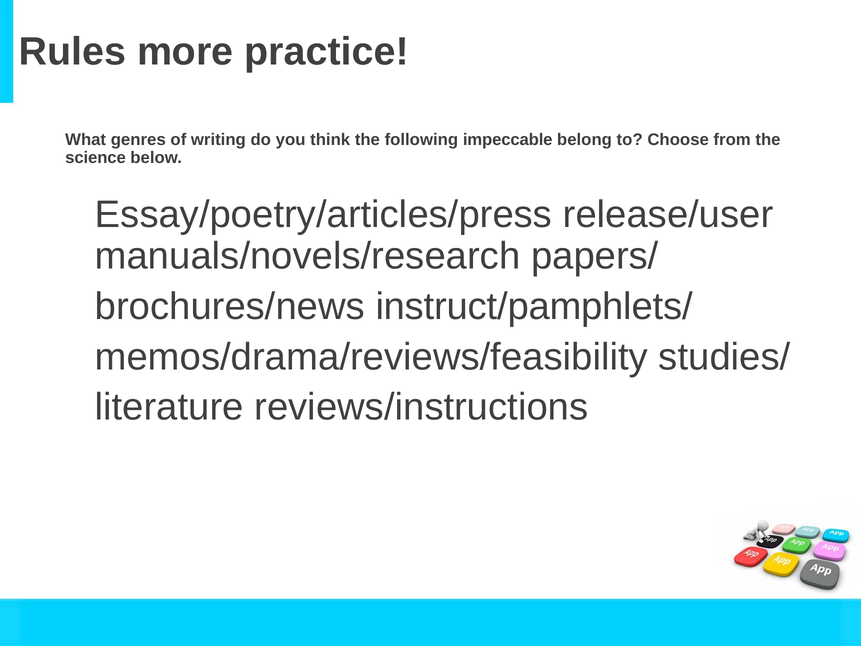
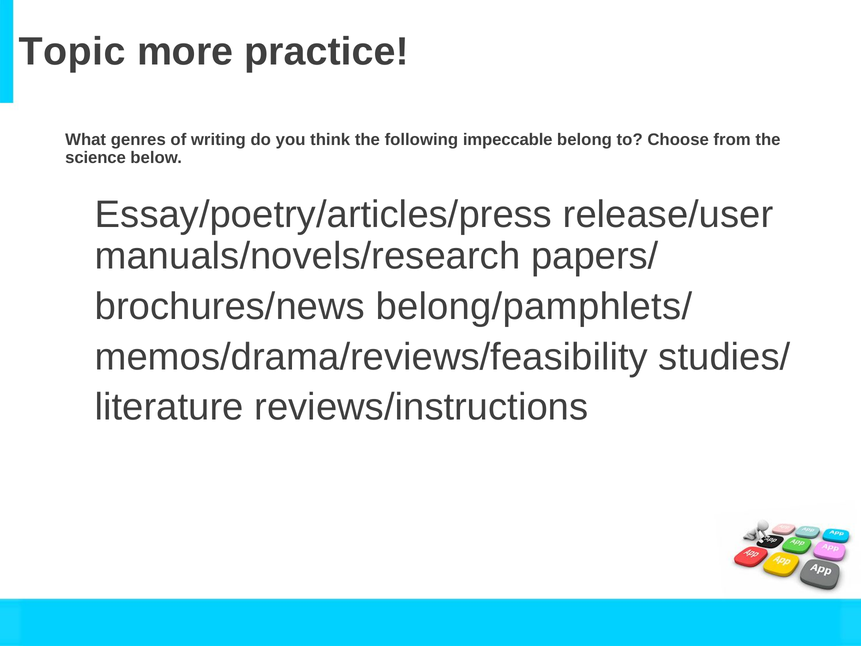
Rules: Rules -> Topic (72, 52)
instruct/pamphlets/: instruct/pamphlets/ -> belong/pamphlets/ (534, 306)
